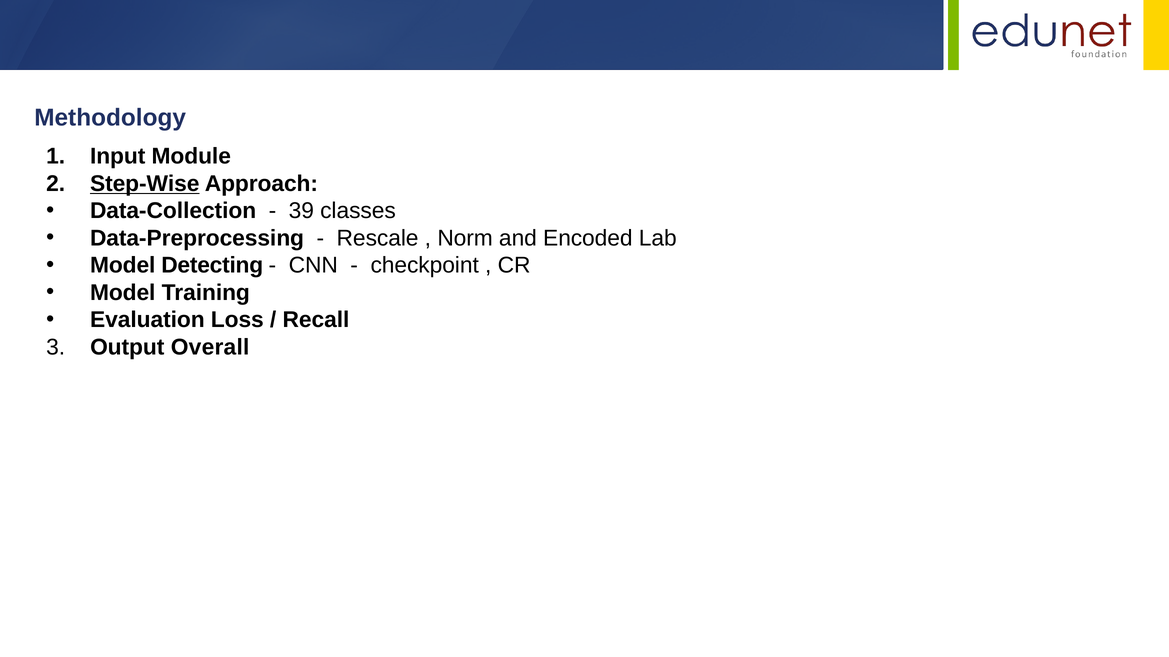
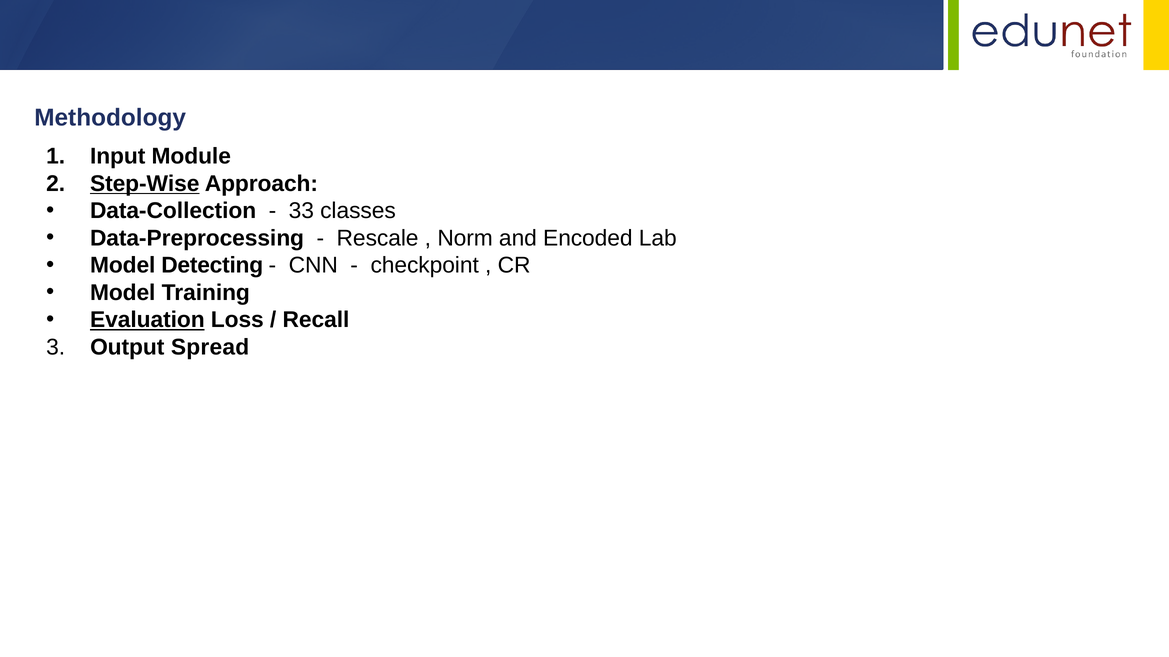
39: 39 -> 33 (301, 211)
Evaluation underline: none -> present (147, 320)
Overall: Overall -> Spread (210, 347)
